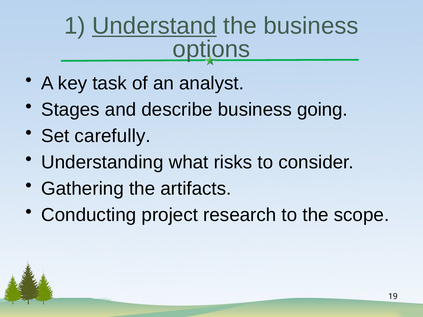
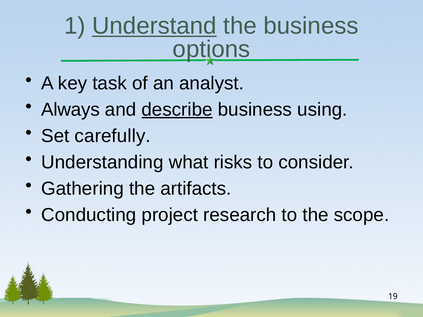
Stages: Stages -> Always (71, 110)
describe underline: none -> present (177, 110)
going: going -> using (322, 110)
